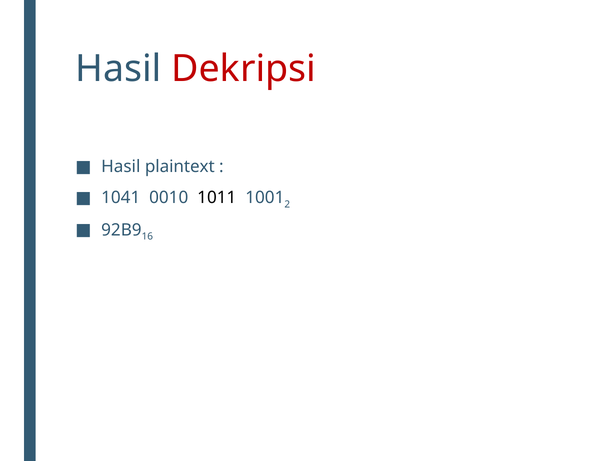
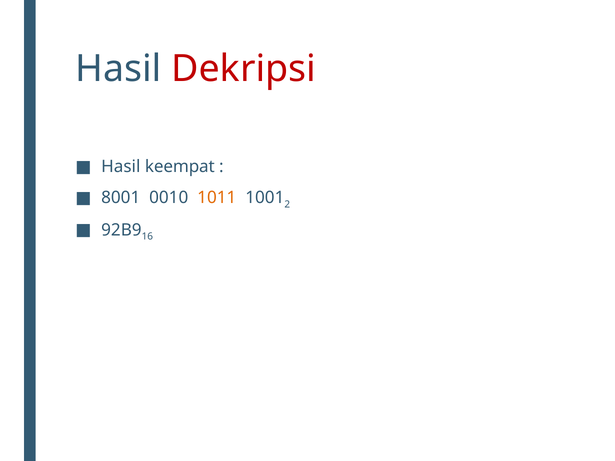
plaintext: plaintext -> keempat (180, 167)
1041: 1041 -> 8001 (121, 198)
1011 colour: black -> orange (217, 198)
